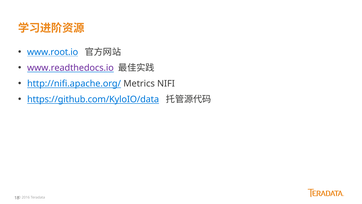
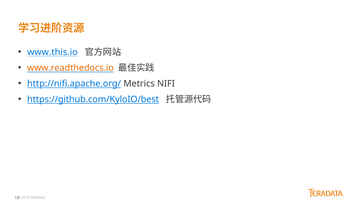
www.root.io: www.root.io -> www.this.io (53, 52)
www.readthedocs.io colour: purple -> orange (70, 68)
https://github.com/KyloIO/data: https://github.com/KyloIO/data -> https://github.com/KyloIO/best (93, 99)
